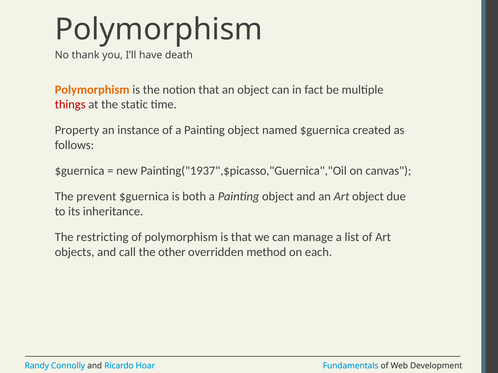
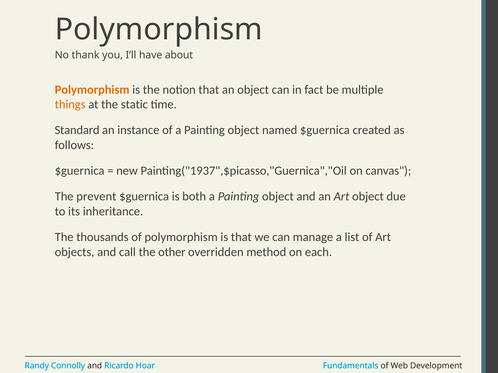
death: death -> about (179, 55)
things colour: red -> orange (70, 105)
Property: Property -> Standard (77, 130)
restricting: restricting -> thousands (102, 237)
